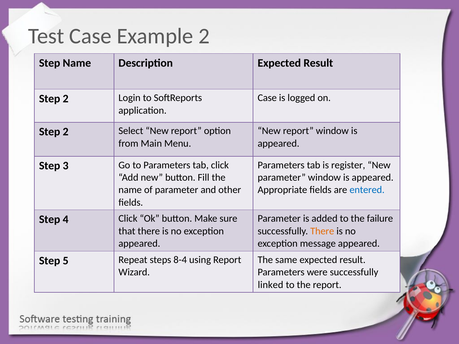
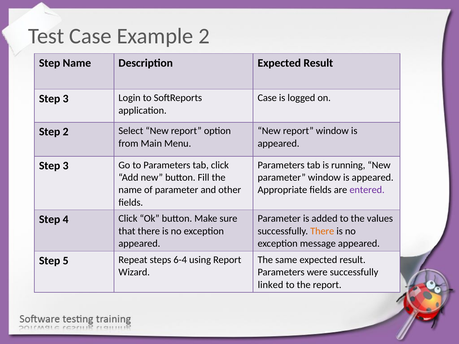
2: 2 -> 3 (66, 99)
register: register -> running (348, 165)
entered colour: blue -> purple (367, 190)
failure: failure -> values (380, 219)
8-4: 8-4 -> 6-4 (180, 260)
